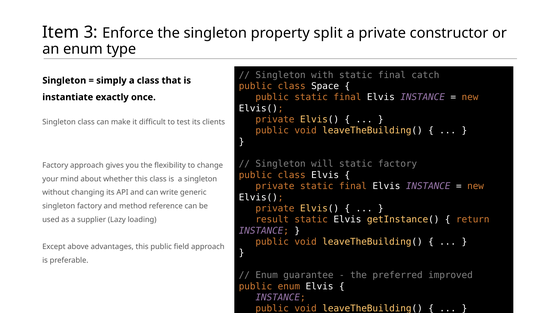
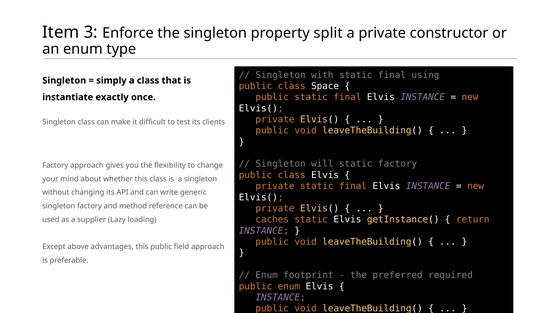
catch: catch -> using (425, 75)
result: result -> caches (272, 220)
guarantee: guarantee -> footprint (308, 275)
improved: improved -> required (450, 275)
